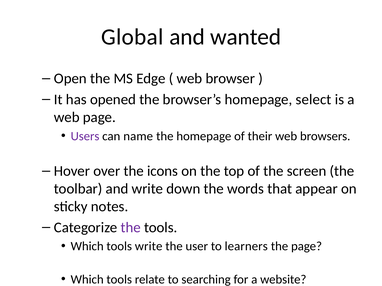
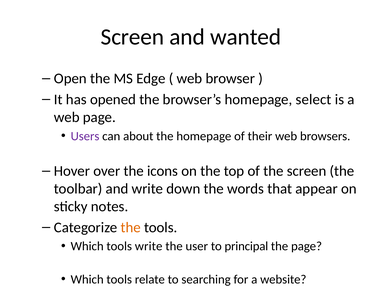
Global: Global -> Screen (132, 37)
name: name -> about (138, 136)
the colour: purple -> orange (131, 228)
learners: learners -> principal (246, 247)
